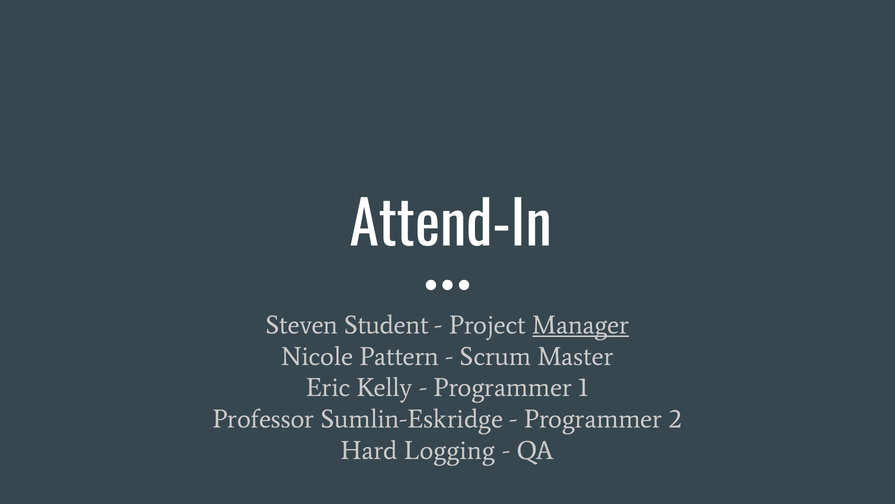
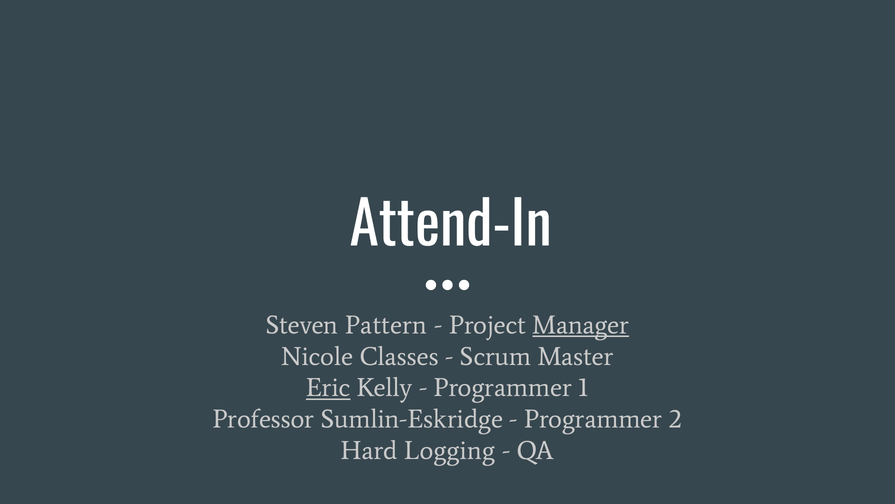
Student: Student -> Pattern (386, 325)
Pattern: Pattern -> Classes (399, 356)
Eric underline: none -> present (328, 387)
